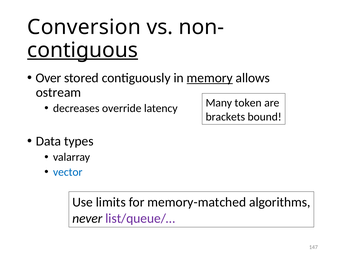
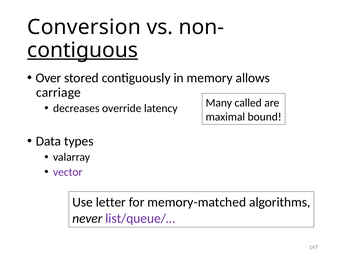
memory underline: present -> none (210, 78)
ostream: ostream -> carriage (58, 92)
token: token -> called (248, 103)
brackets: brackets -> maximal (225, 117)
vector colour: blue -> purple (68, 172)
limits: limits -> letter (111, 202)
